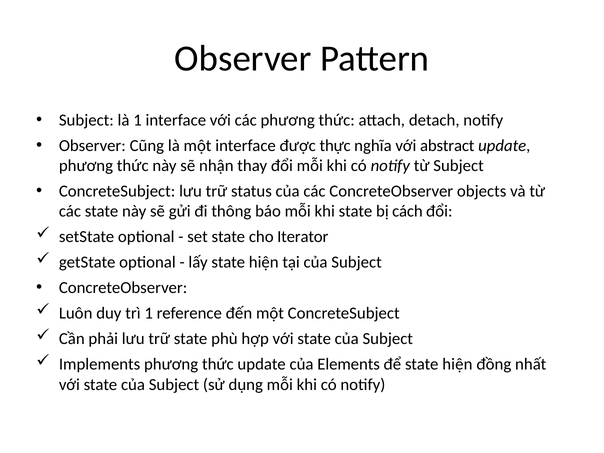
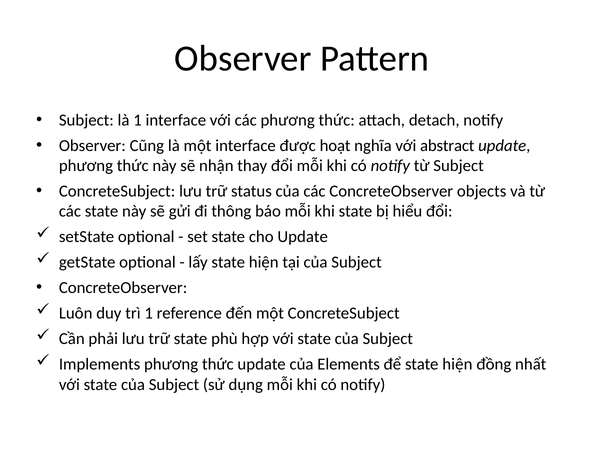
thực: thực -> hoạt (335, 145)
cách: cách -> hiểu (407, 211)
cho Iterator: Iterator -> Update (303, 237)
